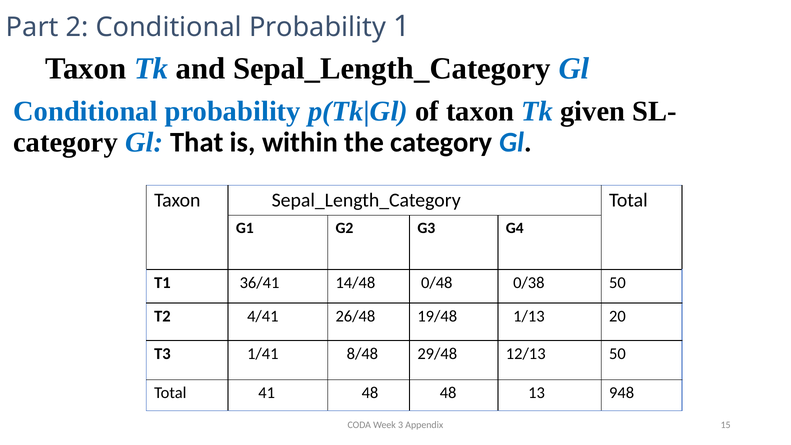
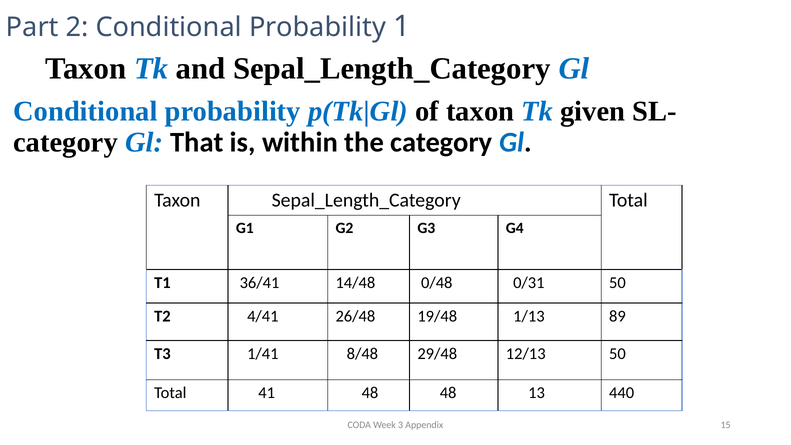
0/38: 0/38 -> 0/31 (529, 283)
20: 20 -> 89 (617, 316)
948: 948 -> 440 (622, 393)
